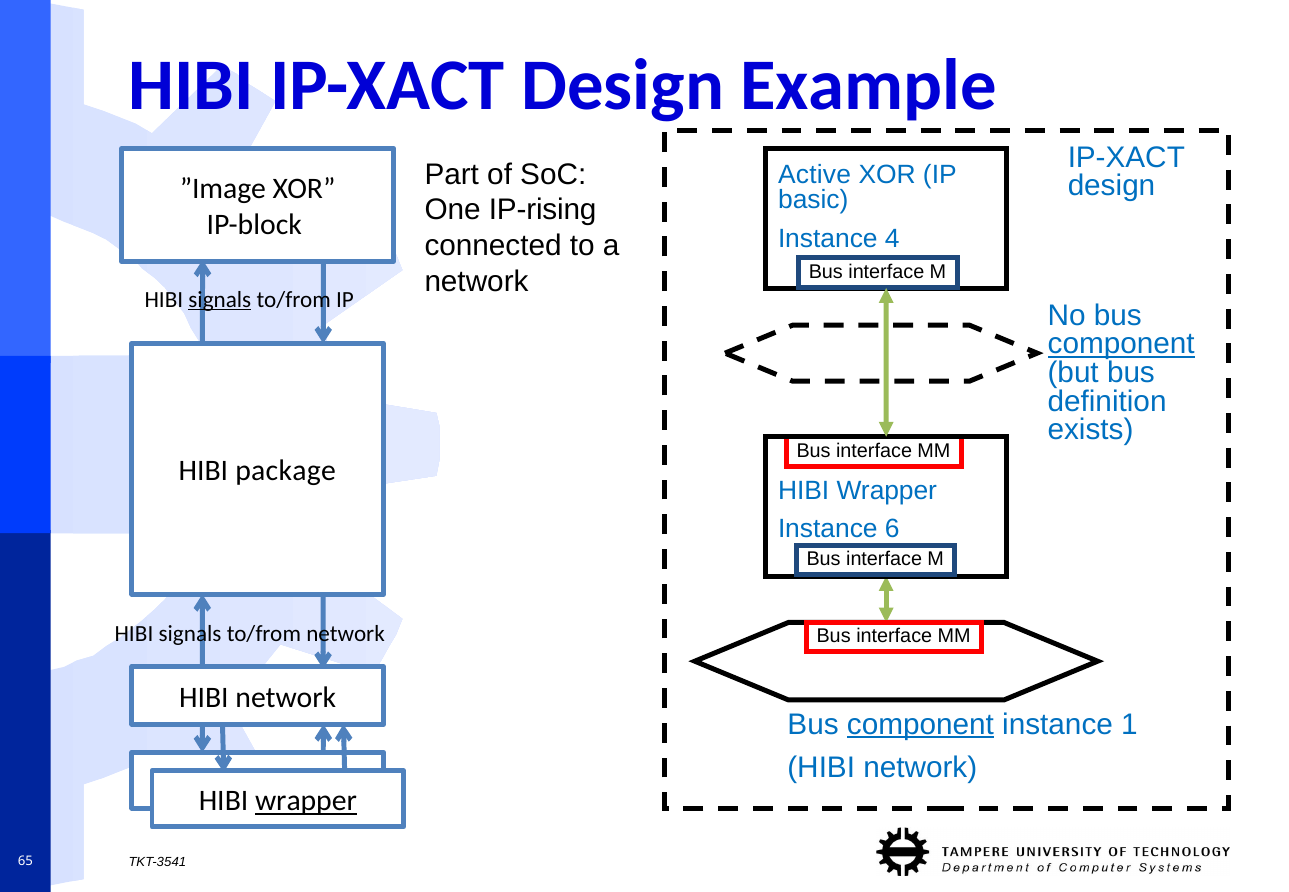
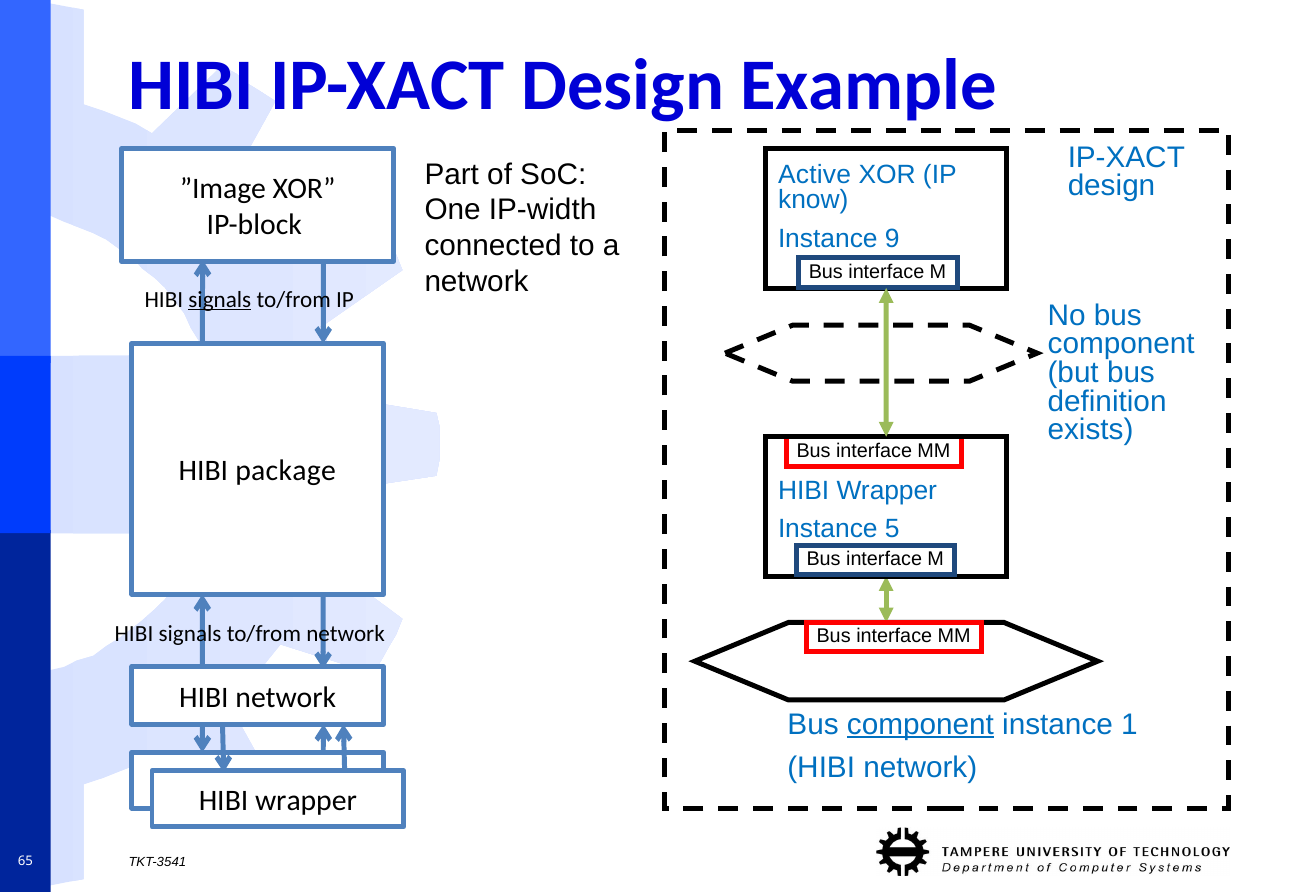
basic: basic -> know (813, 200)
IP-rising: IP-rising -> IP-width (543, 210)
4: 4 -> 9 (892, 239)
component underline: present -> none (1121, 344)
6: 6 -> 5 (892, 529)
wrapper underline: present -> none (306, 801)
